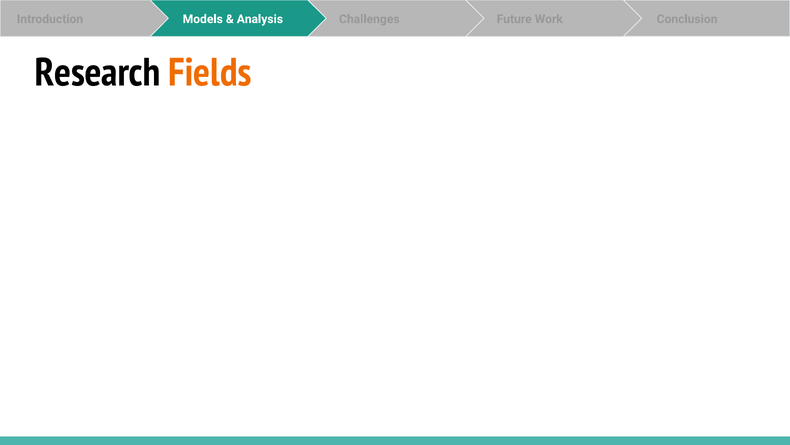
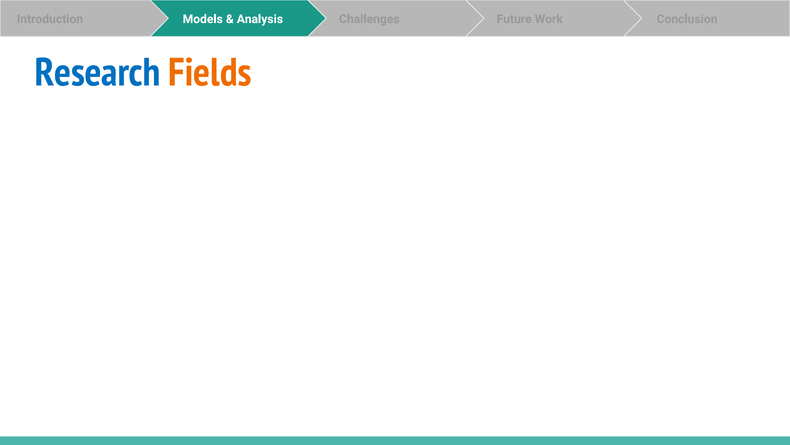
Research colour: black -> blue (98, 73)
